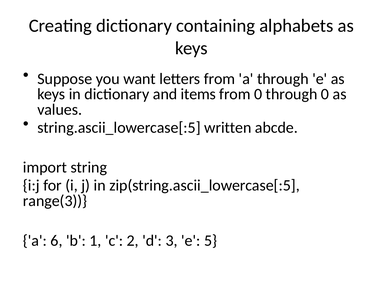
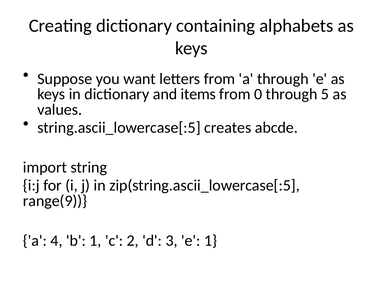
through 0: 0 -> 5 (325, 94)
written: written -> creates (228, 128)
range(3: range(3 -> range(9 (55, 201)
6: 6 -> 4 (57, 241)
e 5: 5 -> 1 (211, 241)
